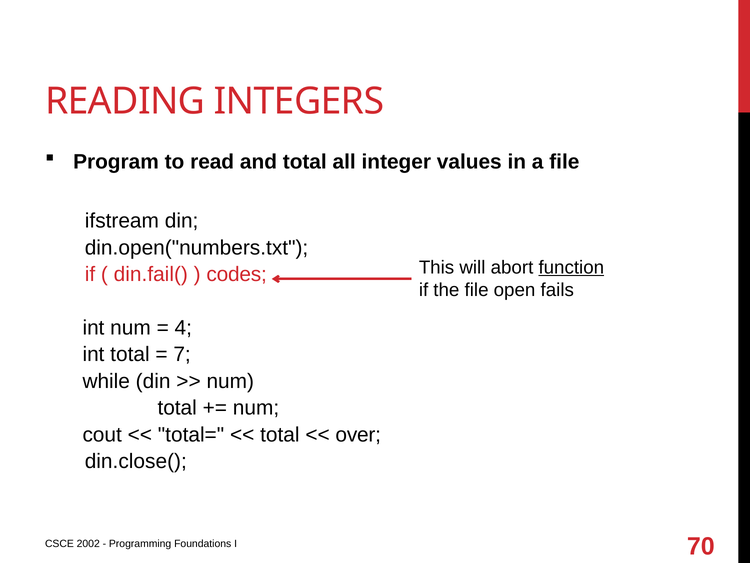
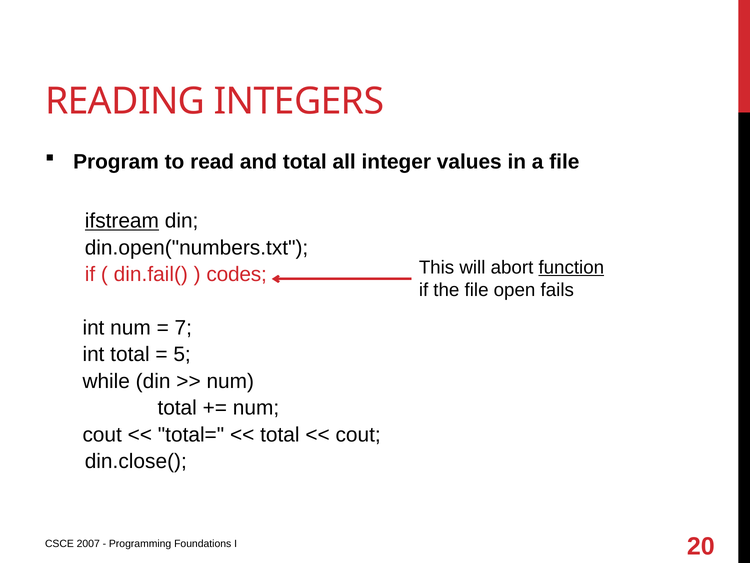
ifstream underline: none -> present (122, 221)
4: 4 -> 7 (183, 328)
7: 7 -> 5 (182, 354)
over: over -> cout (358, 434)
2002: 2002 -> 2007 (88, 543)
70: 70 -> 20 (701, 546)
